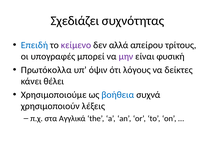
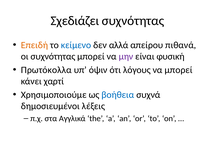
Επειδή colour: blue -> orange (34, 45)
κείμενο colour: purple -> blue (76, 45)
τρίτους: τρίτους -> πιθανά (181, 45)
οι υπογραφές: υπογραφές -> συχνότητας (53, 57)
να δείκτες: δείκτες -> μπορεί (179, 70)
θέλει: θέλει -> χαρτί (54, 81)
χρησιμοποιούν: χρησιμοποιούν -> δημοσιευμένοι (50, 106)
